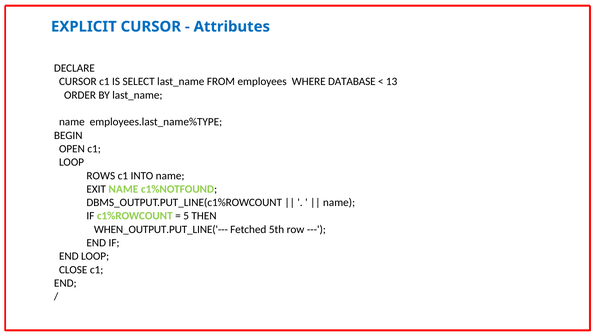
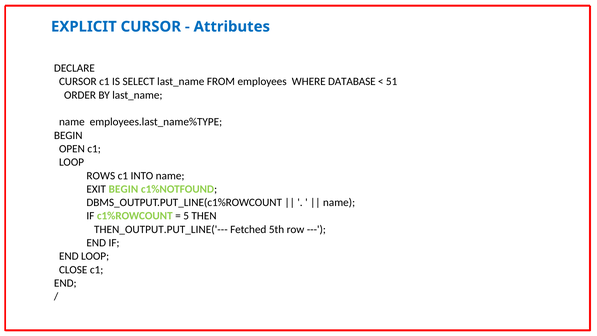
13: 13 -> 51 (392, 82)
EXIT NAME: NAME -> BEGIN (123, 189)
WHEN_OUTPUT.PUT_LINE('---: WHEN_OUTPUT.PUT_LINE('--- -> THEN_OUTPUT.PUT_LINE('--- (161, 229)
